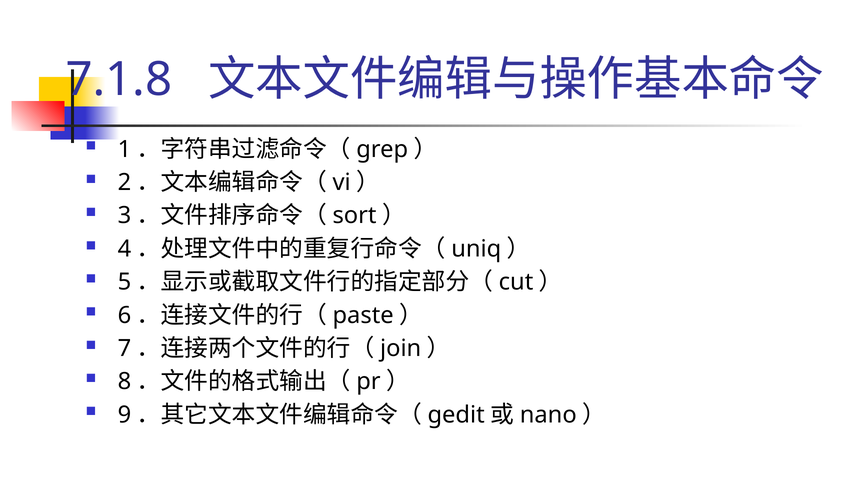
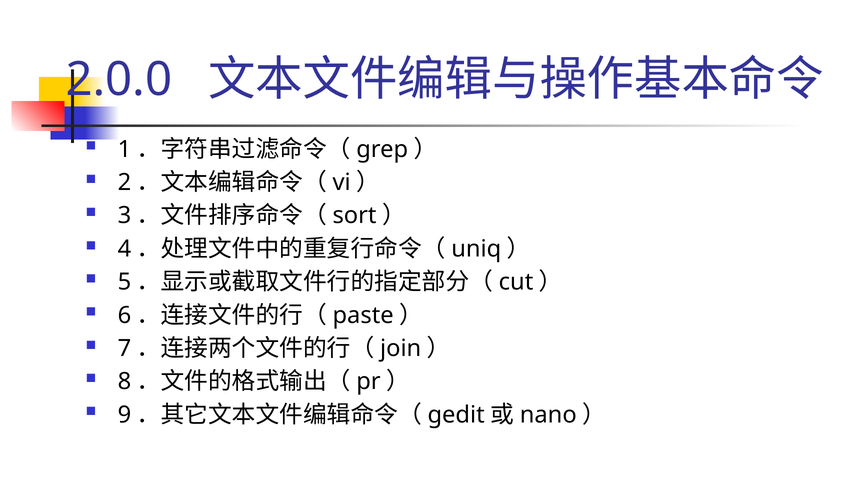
7.1.8: 7.1.8 -> 2.0.0 (119, 80)
